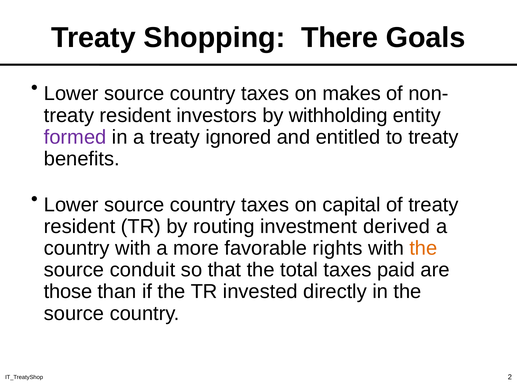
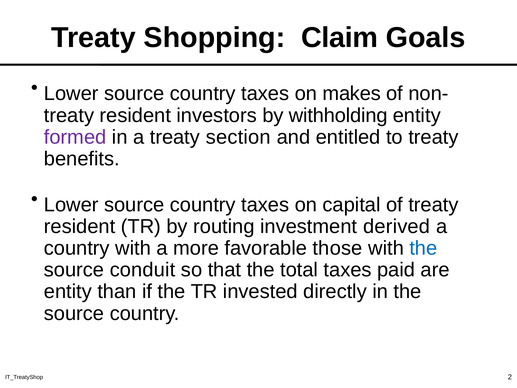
There: There -> Claim (340, 38)
ignored: ignored -> section (238, 137)
rights: rights -> those (338, 248)
the colour: orange -> blue (423, 248)
those: those -> entity (68, 291)
